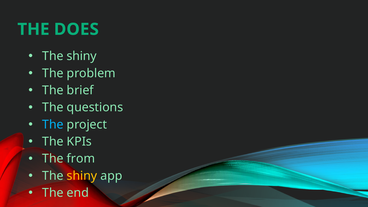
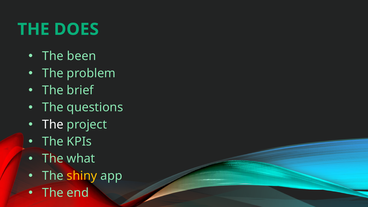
shiny: shiny -> been (82, 56)
The colour: light blue -> white (53, 125)
from: from -> what (81, 159)
